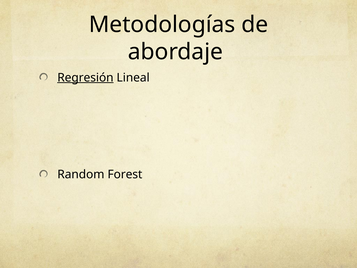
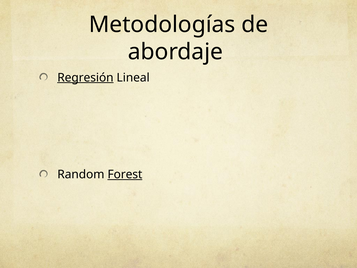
Forest underline: none -> present (125, 174)
